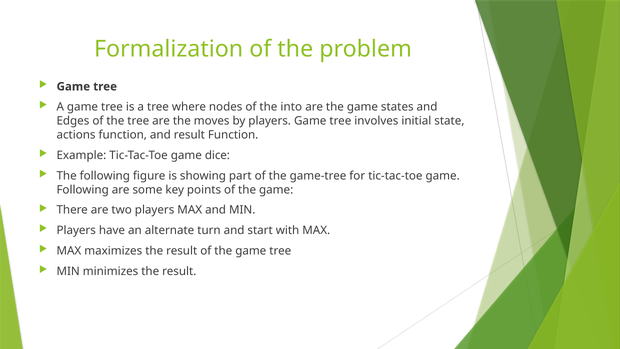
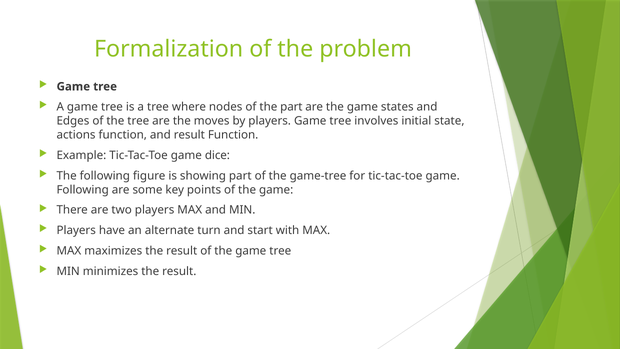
the into: into -> part (291, 107)
